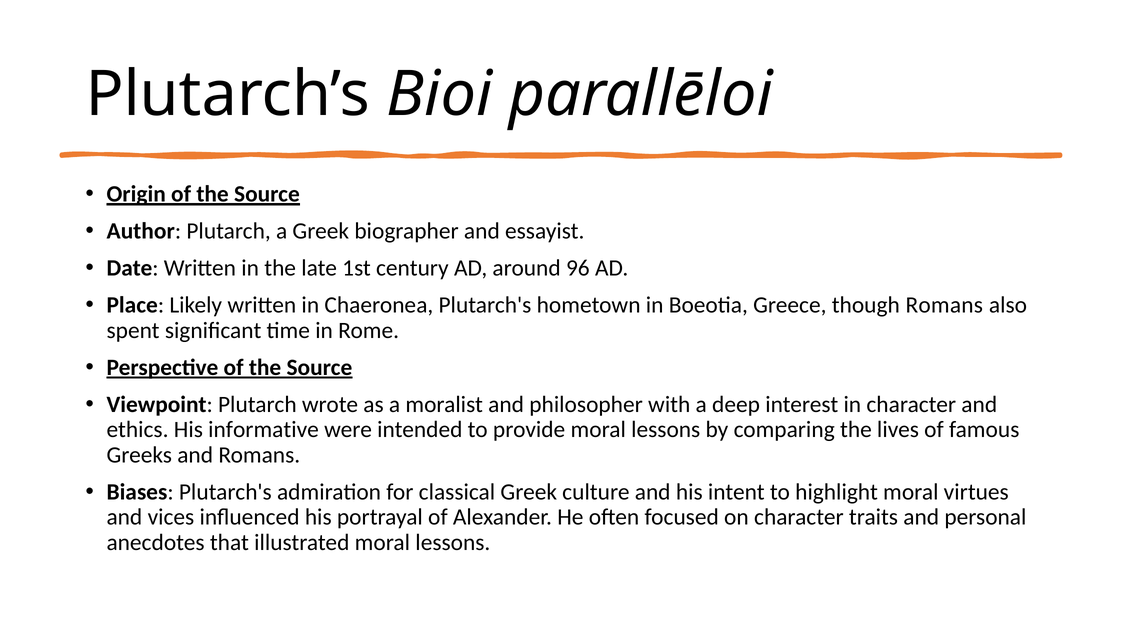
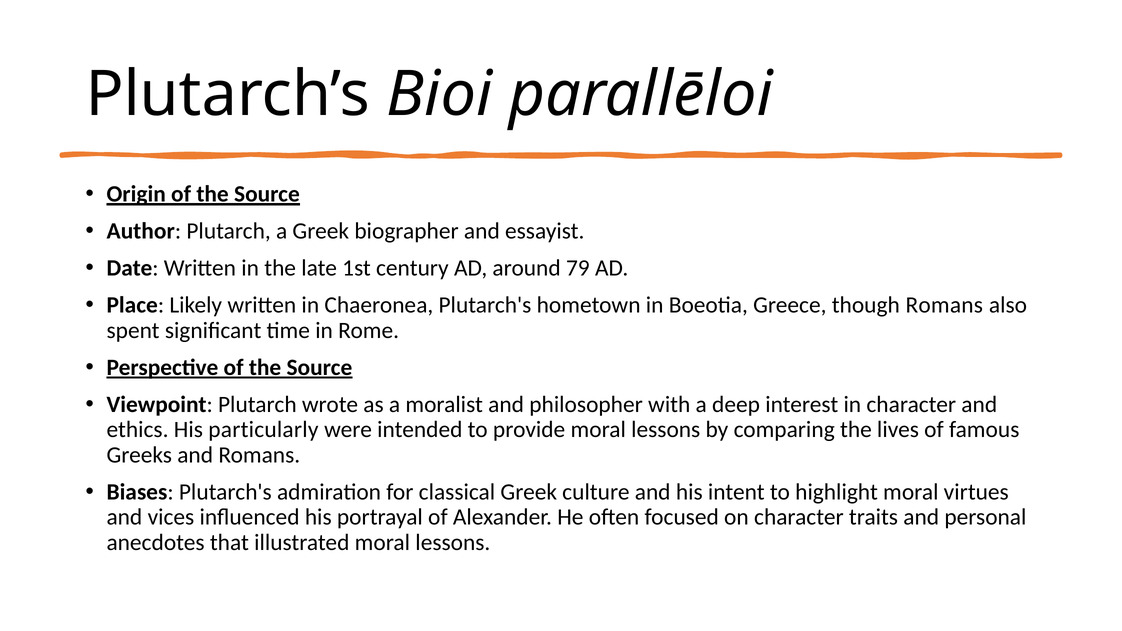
96: 96 -> 79 (578, 268)
informative: informative -> particularly (263, 430)
